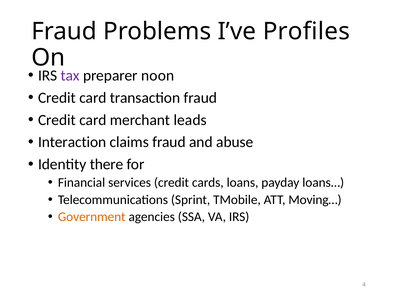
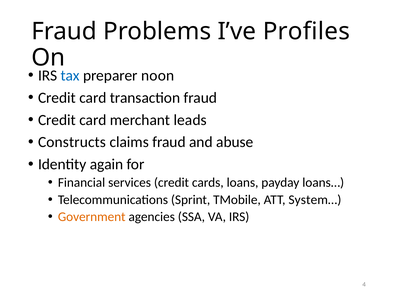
tax colour: purple -> blue (70, 75)
Interaction: Interaction -> Constructs (72, 142)
there: there -> again (106, 164)
Moving…: Moving… -> System… (315, 200)
